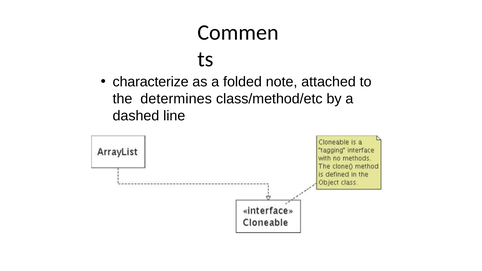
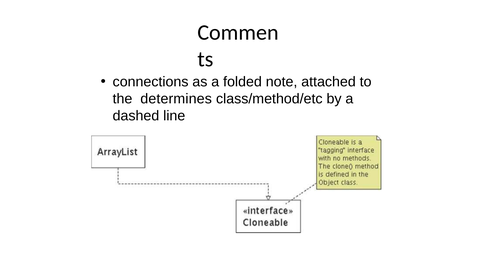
characterize: characterize -> connections (151, 82)
